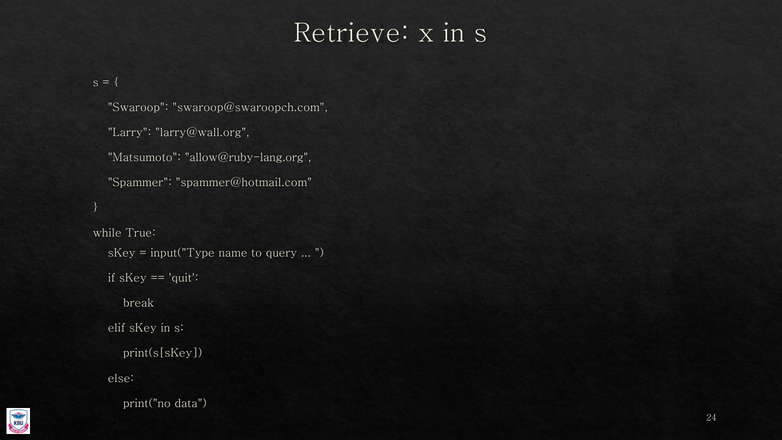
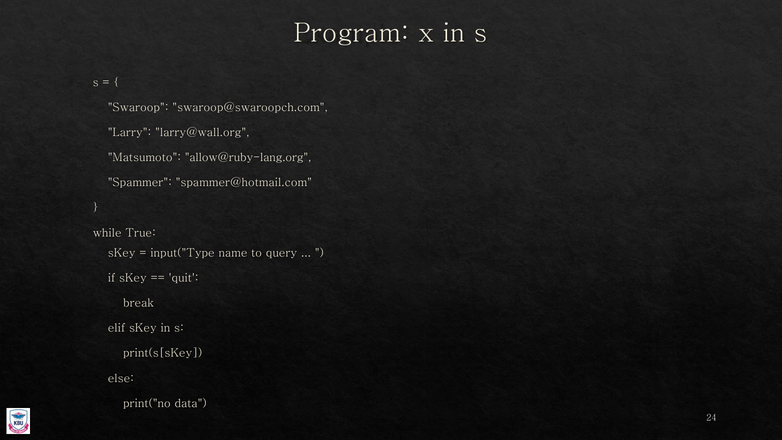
Retrieve: Retrieve -> Program (352, 33)
